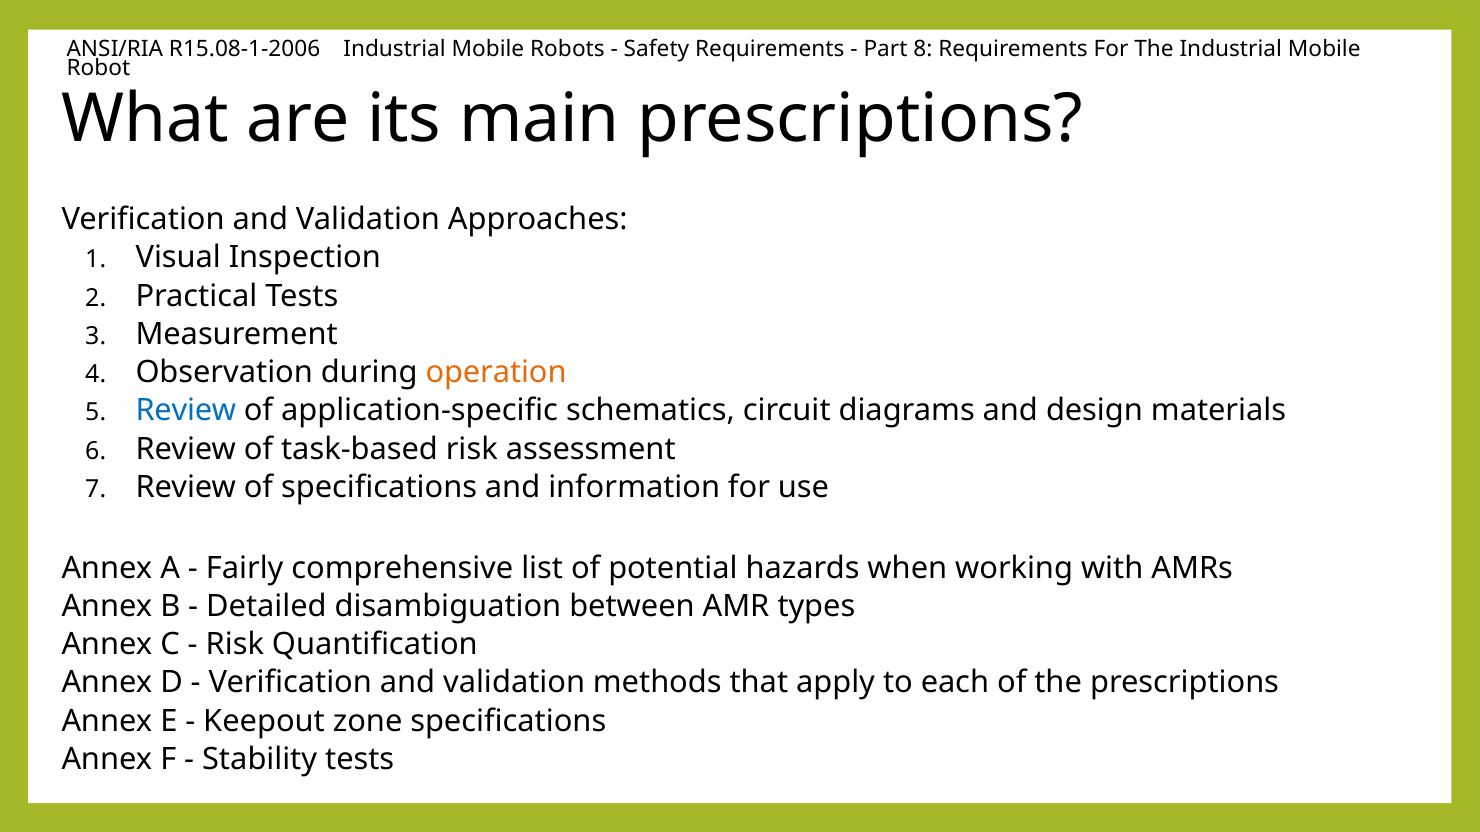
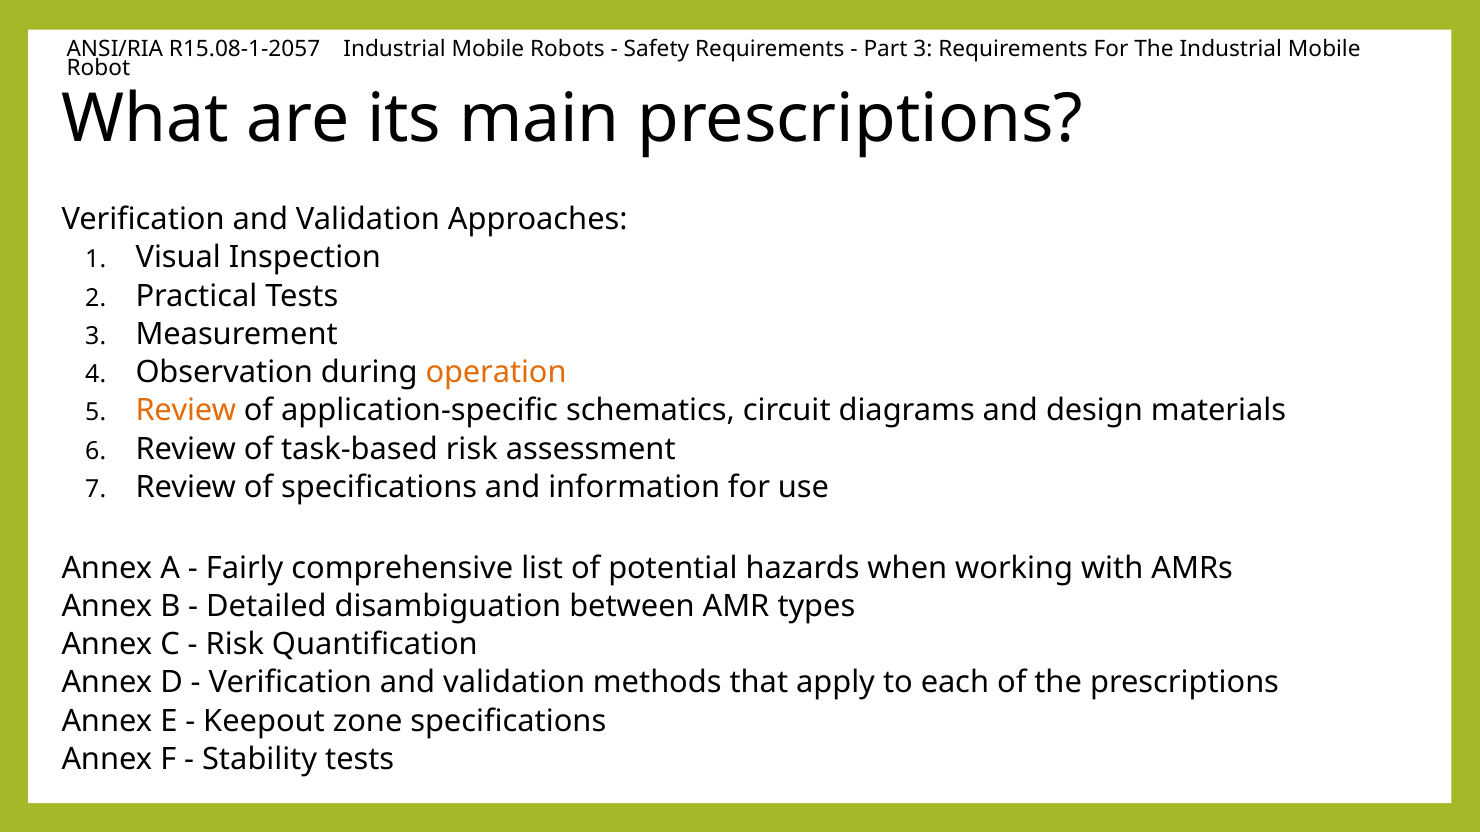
R15.08-1-2006: R15.08-1-2006 -> R15.08-1-2057 (245, 49)
Part 8: 8 -> 3 (923, 49)
Review colour: blue -> orange (186, 411)
